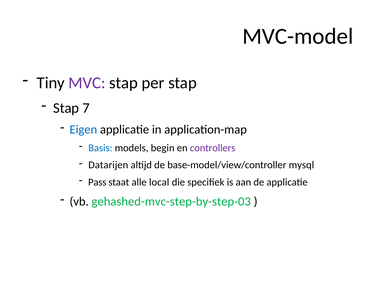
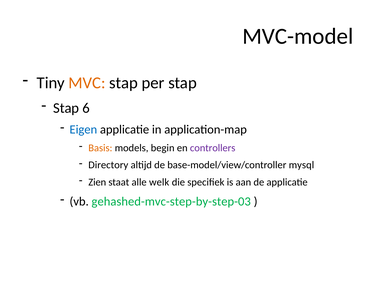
MVC colour: purple -> orange (87, 83)
7: 7 -> 6 (86, 108)
Basis colour: blue -> orange (100, 148)
Datarijen: Datarijen -> Directory (108, 165)
Pass: Pass -> Zien (97, 182)
local: local -> welk (159, 182)
